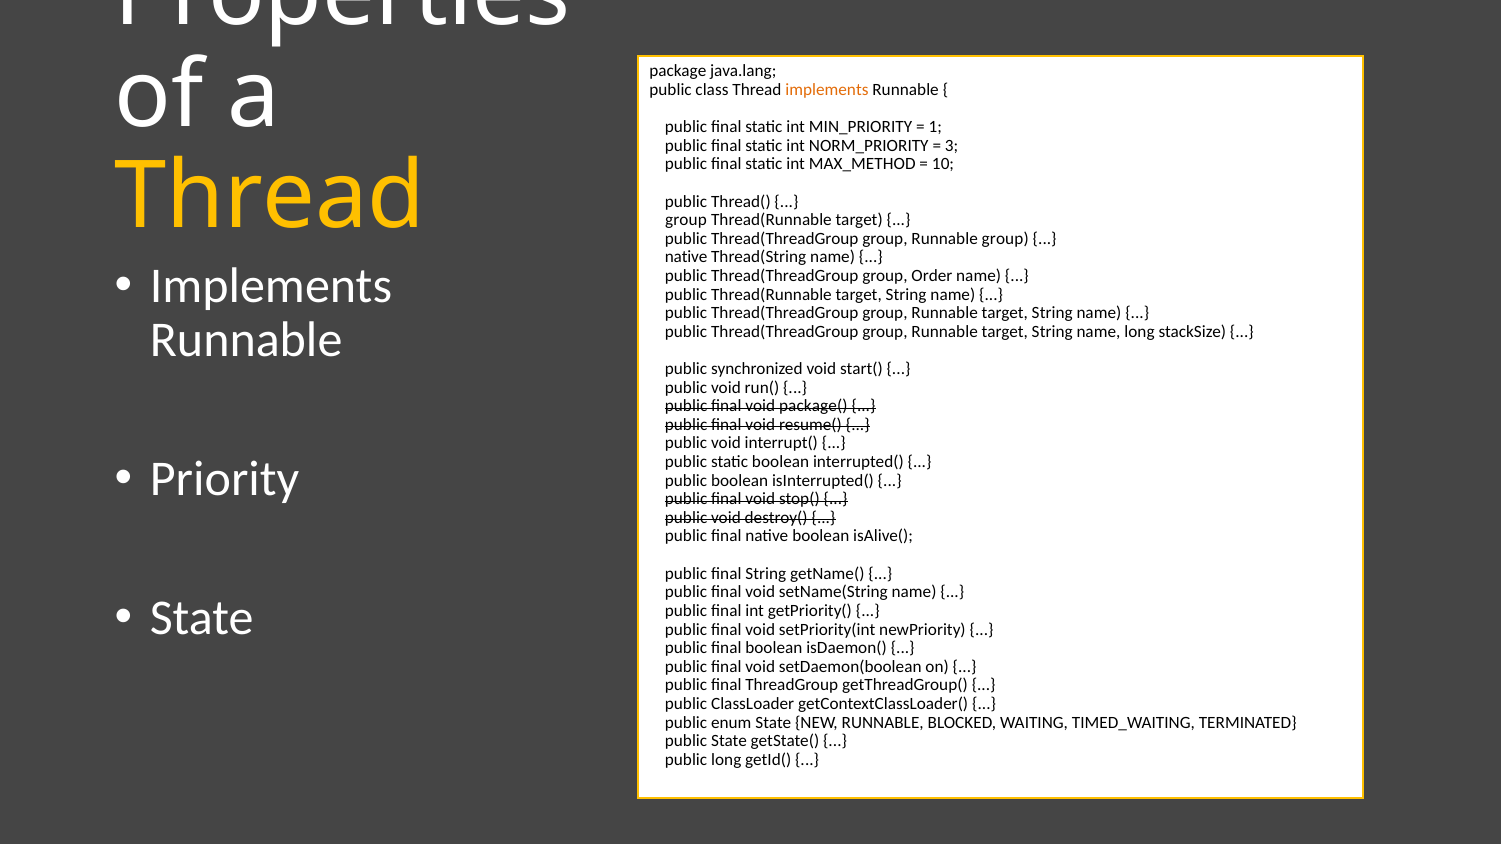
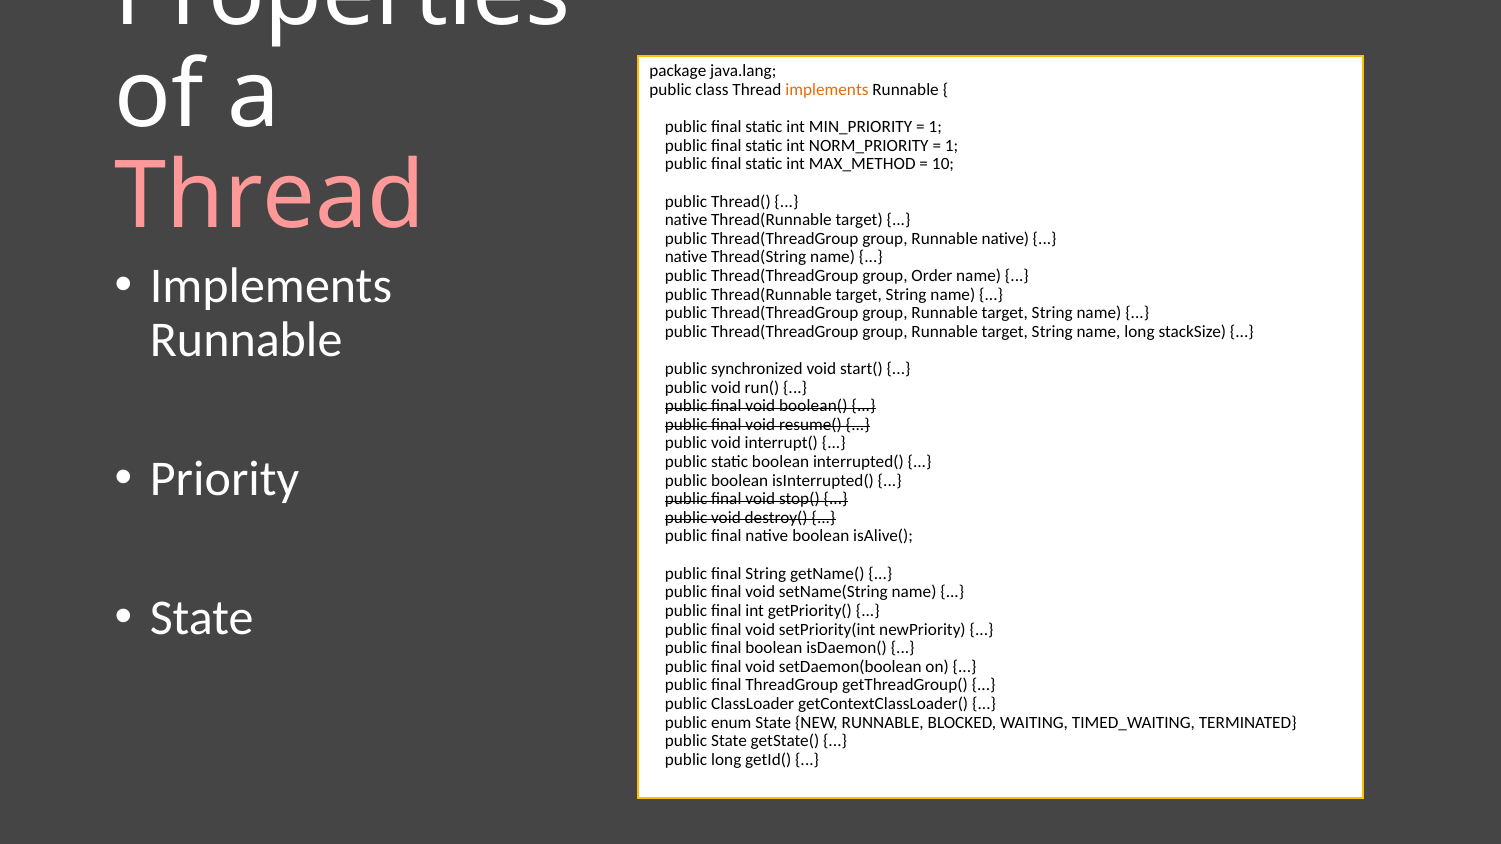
3: 3 -> 1 (952, 146)
Thread colour: yellow -> pink (270, 196)
group: group -> native (686, 220)
Runnable group: group -> native (1005, 239)
package(: package( -> boolean( (813, 406)
